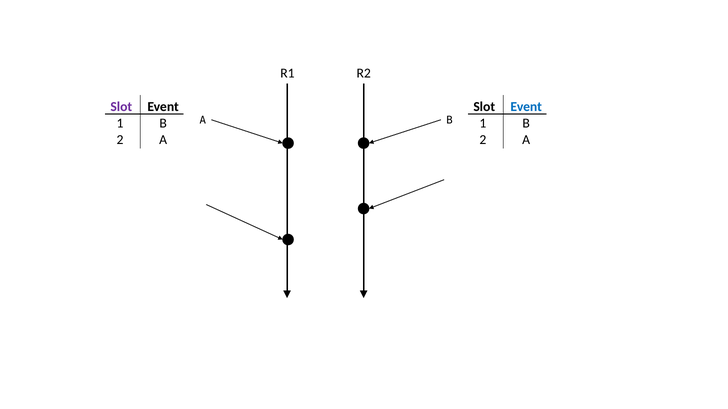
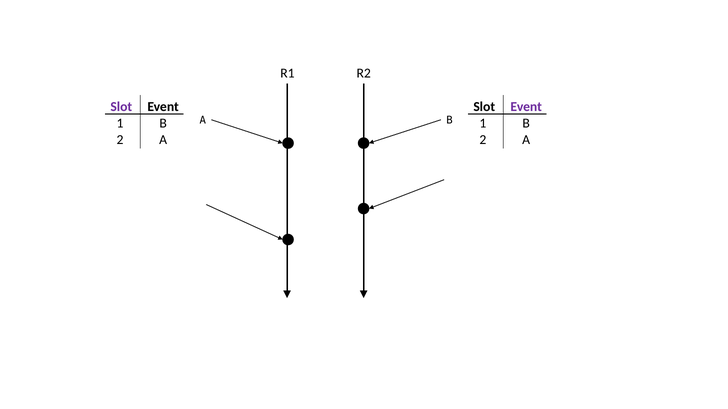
Event colour: blue -> purple (526, 107)
